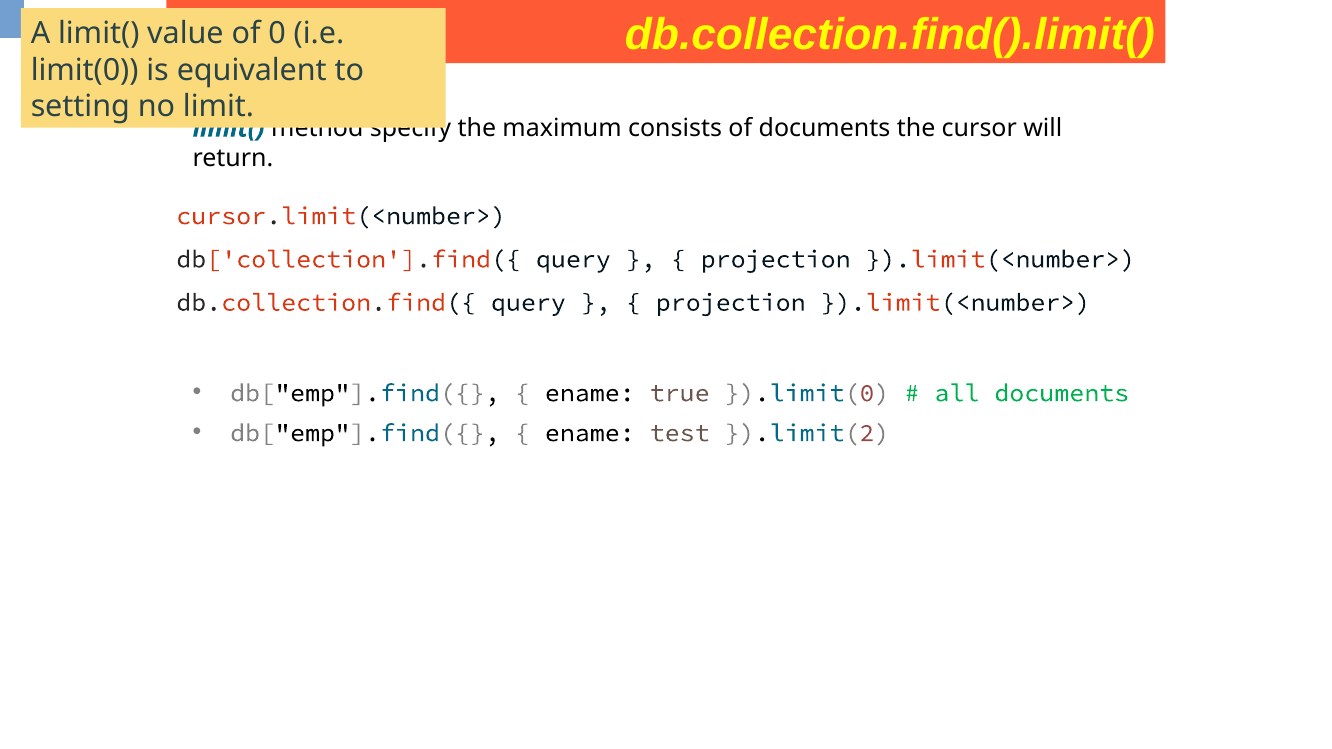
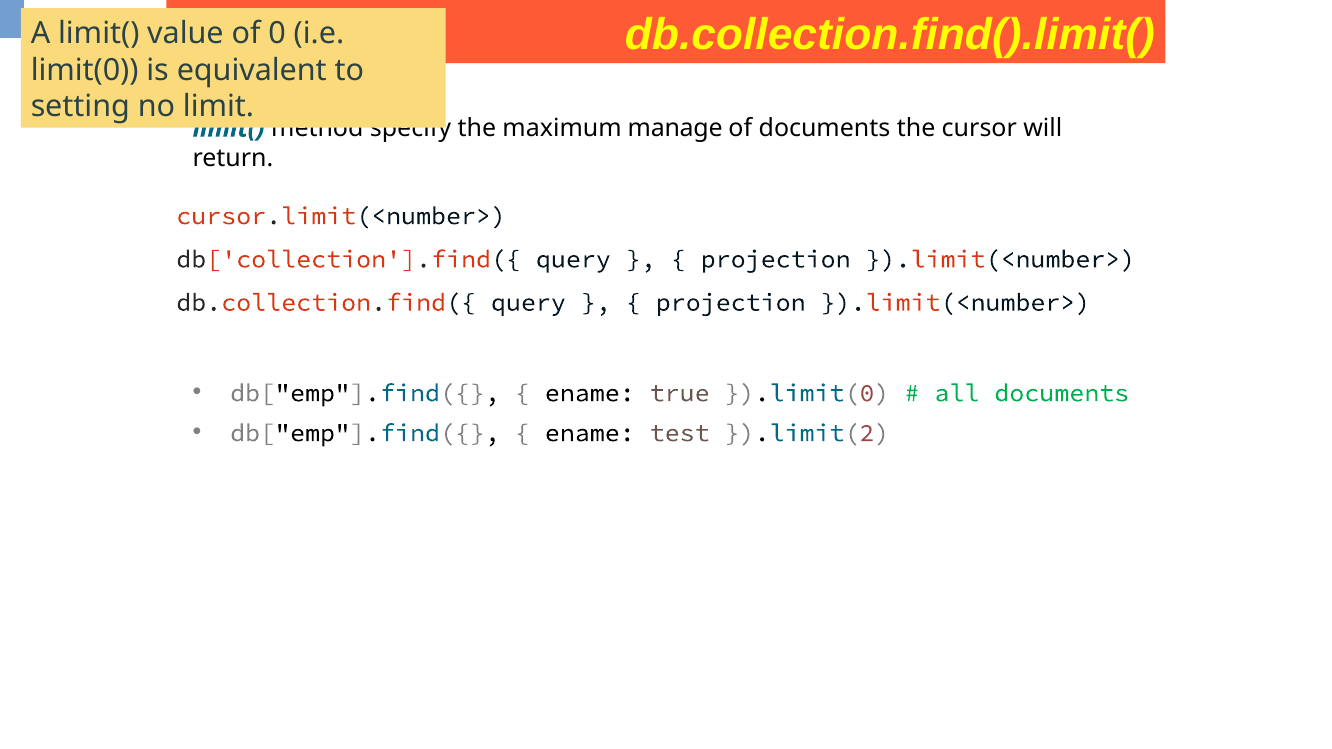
consists: consists -> manage (675, 128)
